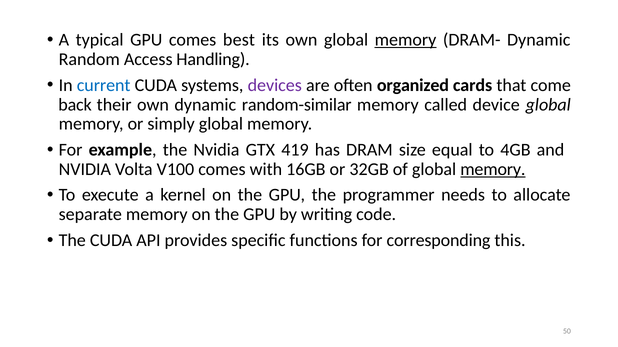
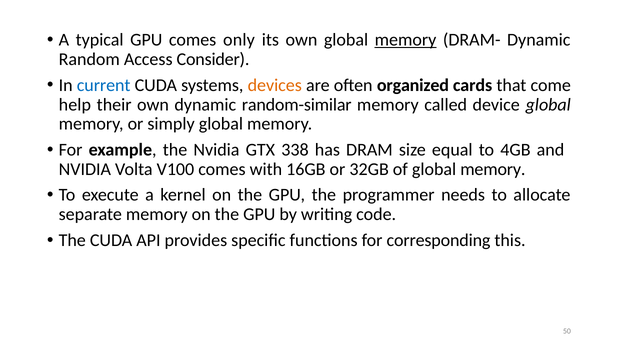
best: best -> only (239, 40)
Handling: Handling -> Consider (213, 59)
devices colour: purple -> orange (275, 85)
back: back -> help (75, 105)
419: 419 -> 338 (295, 150)
memory underline: present -> none (493, 170)
